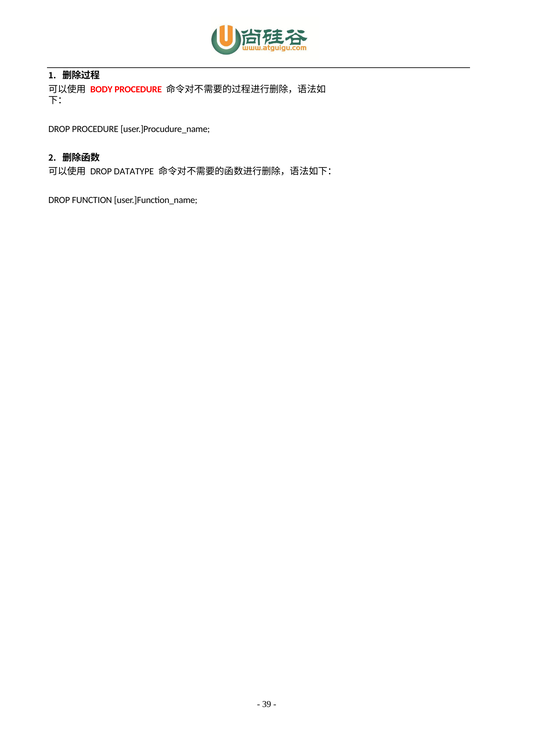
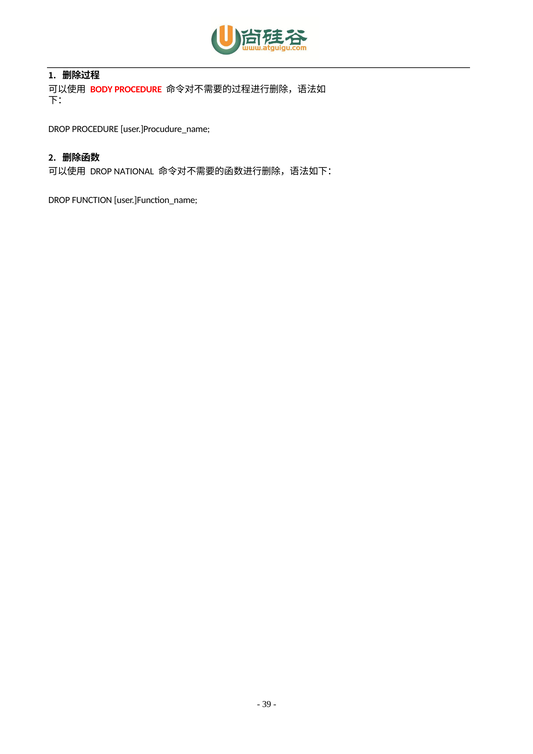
DATATYPE: DATATYPE -> NATIONAL (134, 172)
